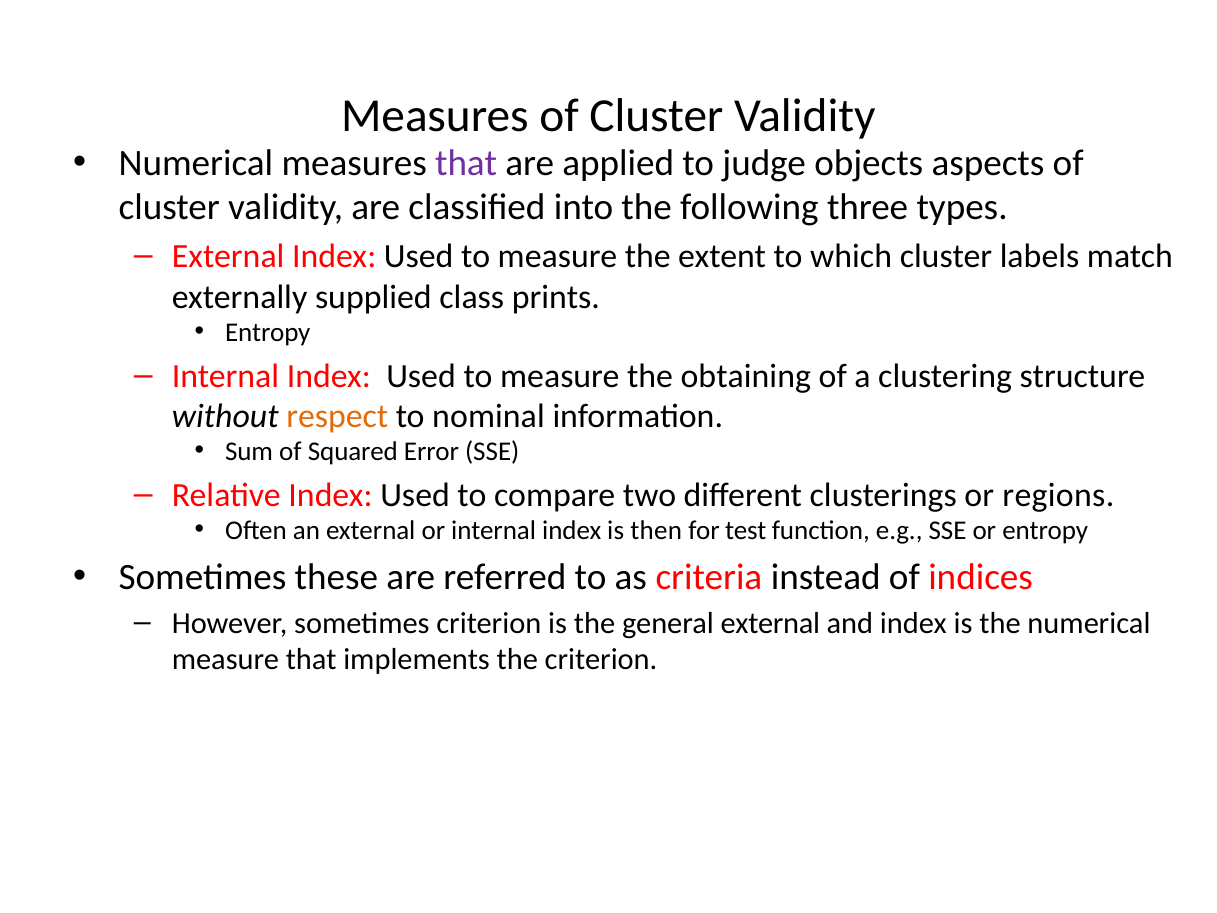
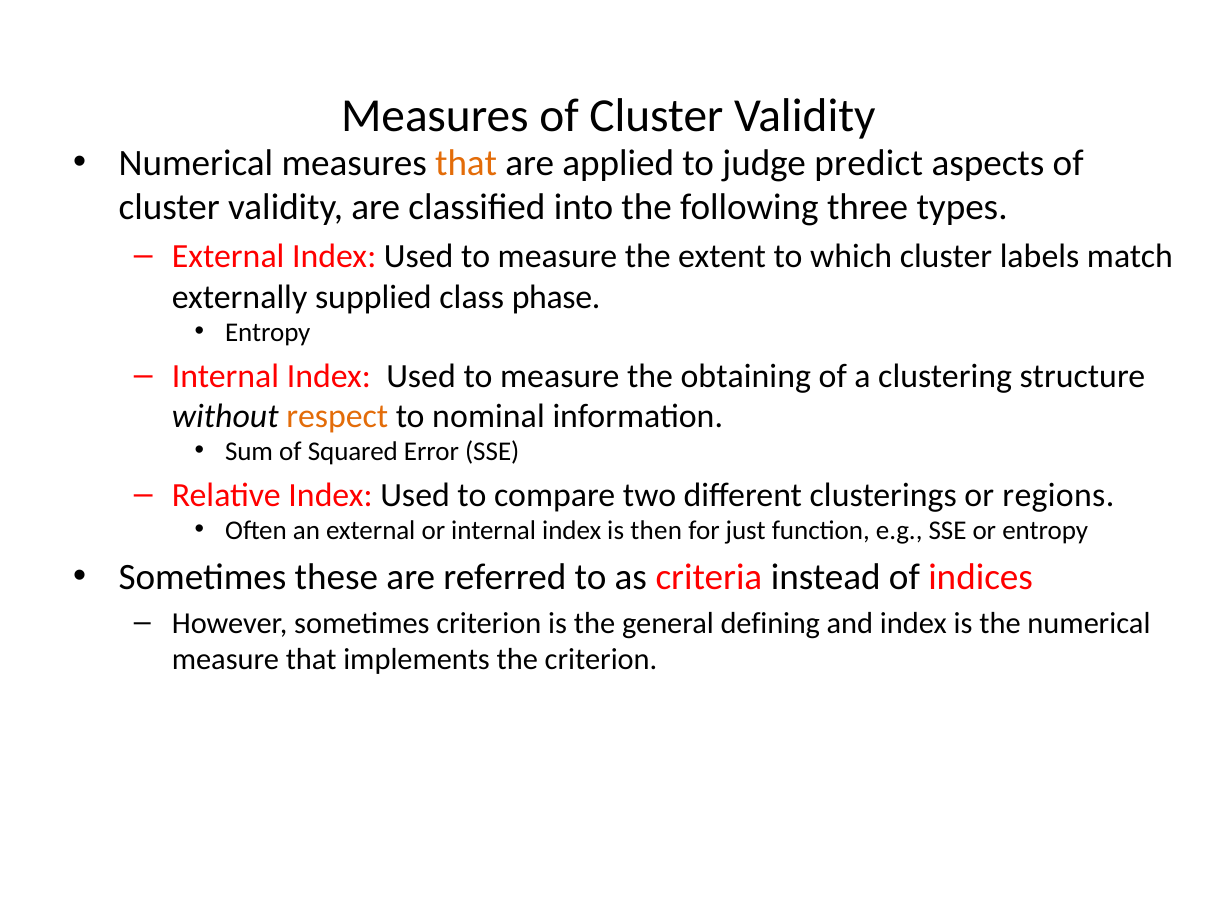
that colour: purple -> orange (466, 163)
objects: objects -> predict (869, 163)
prints: prints -> phase (556, 297)
test: test -> just (746, 530)
general external: external -> defining (770, 623)
